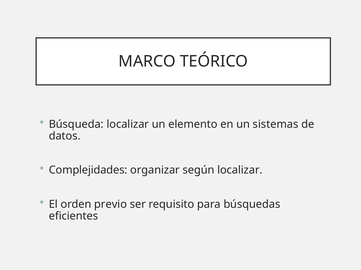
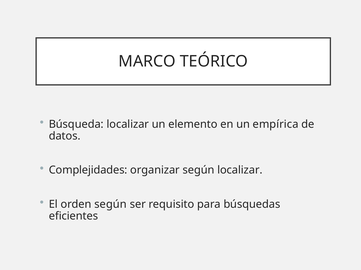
sistemas: sistemas -> empírica (276, 124)
orden previo: previo -> según (111, 205)
